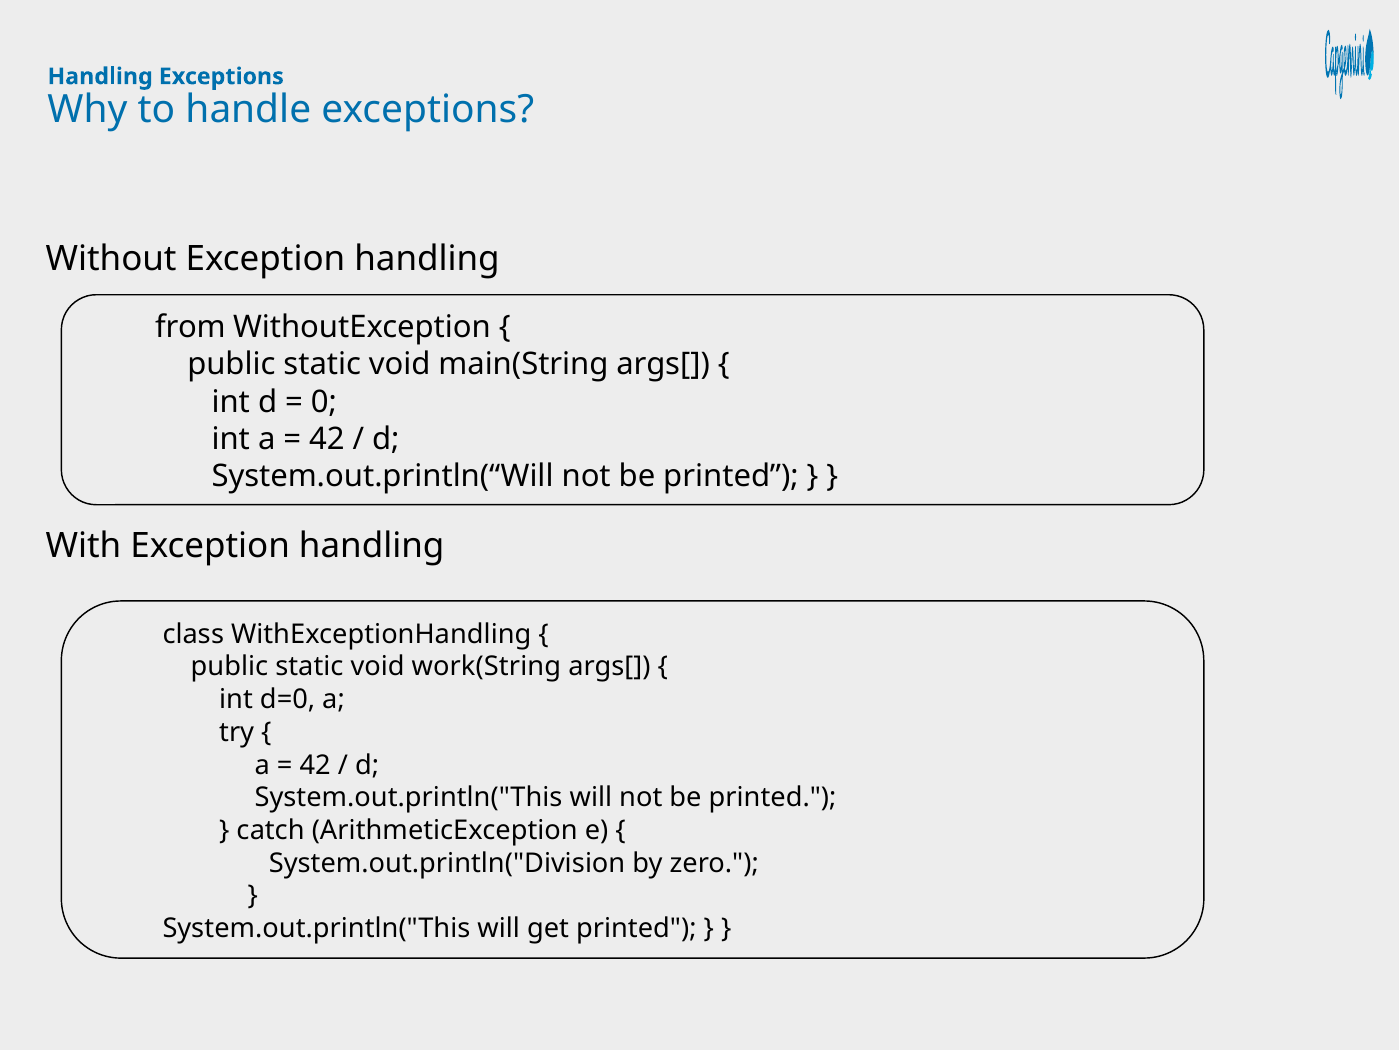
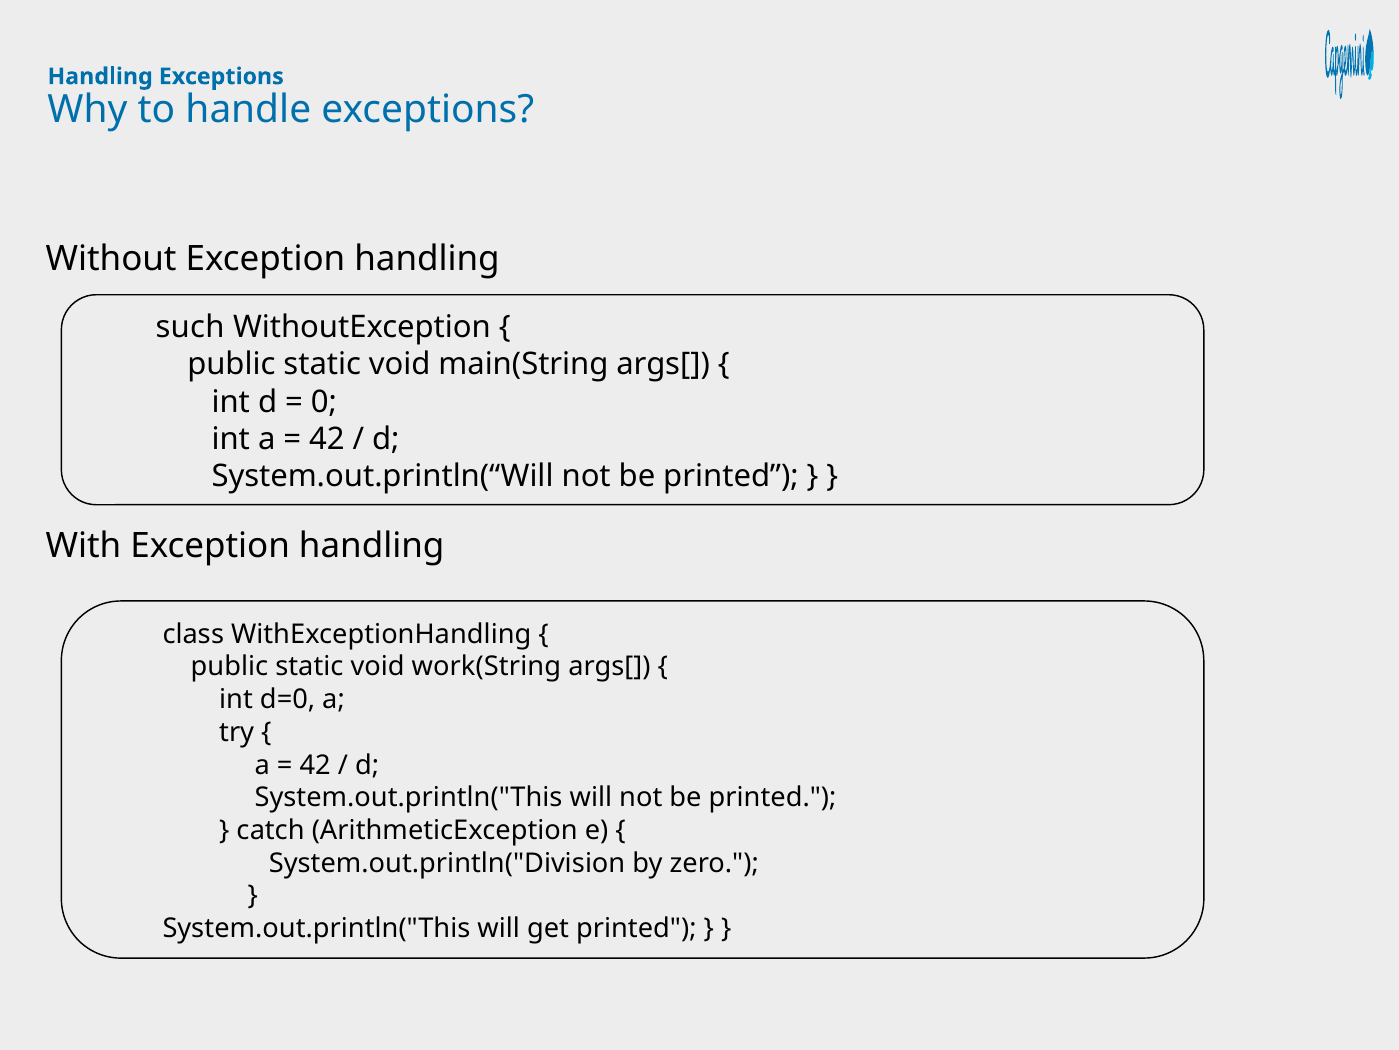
from: from -> such (190, 327)
